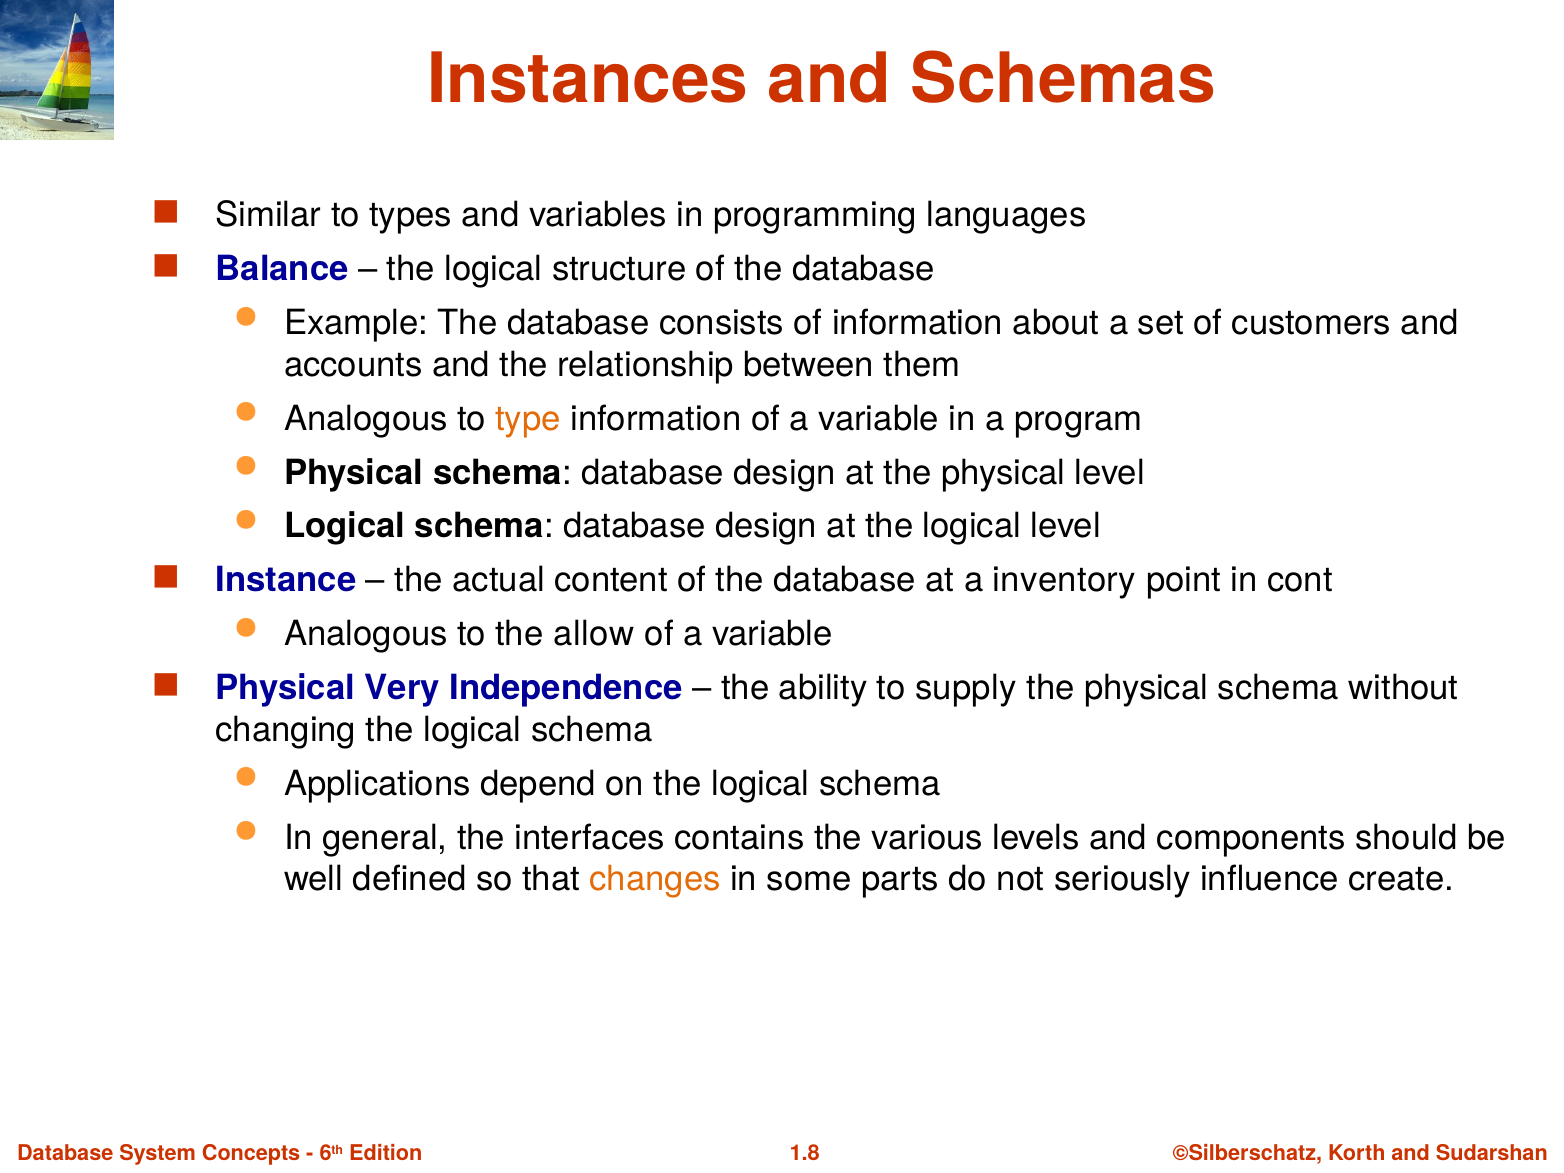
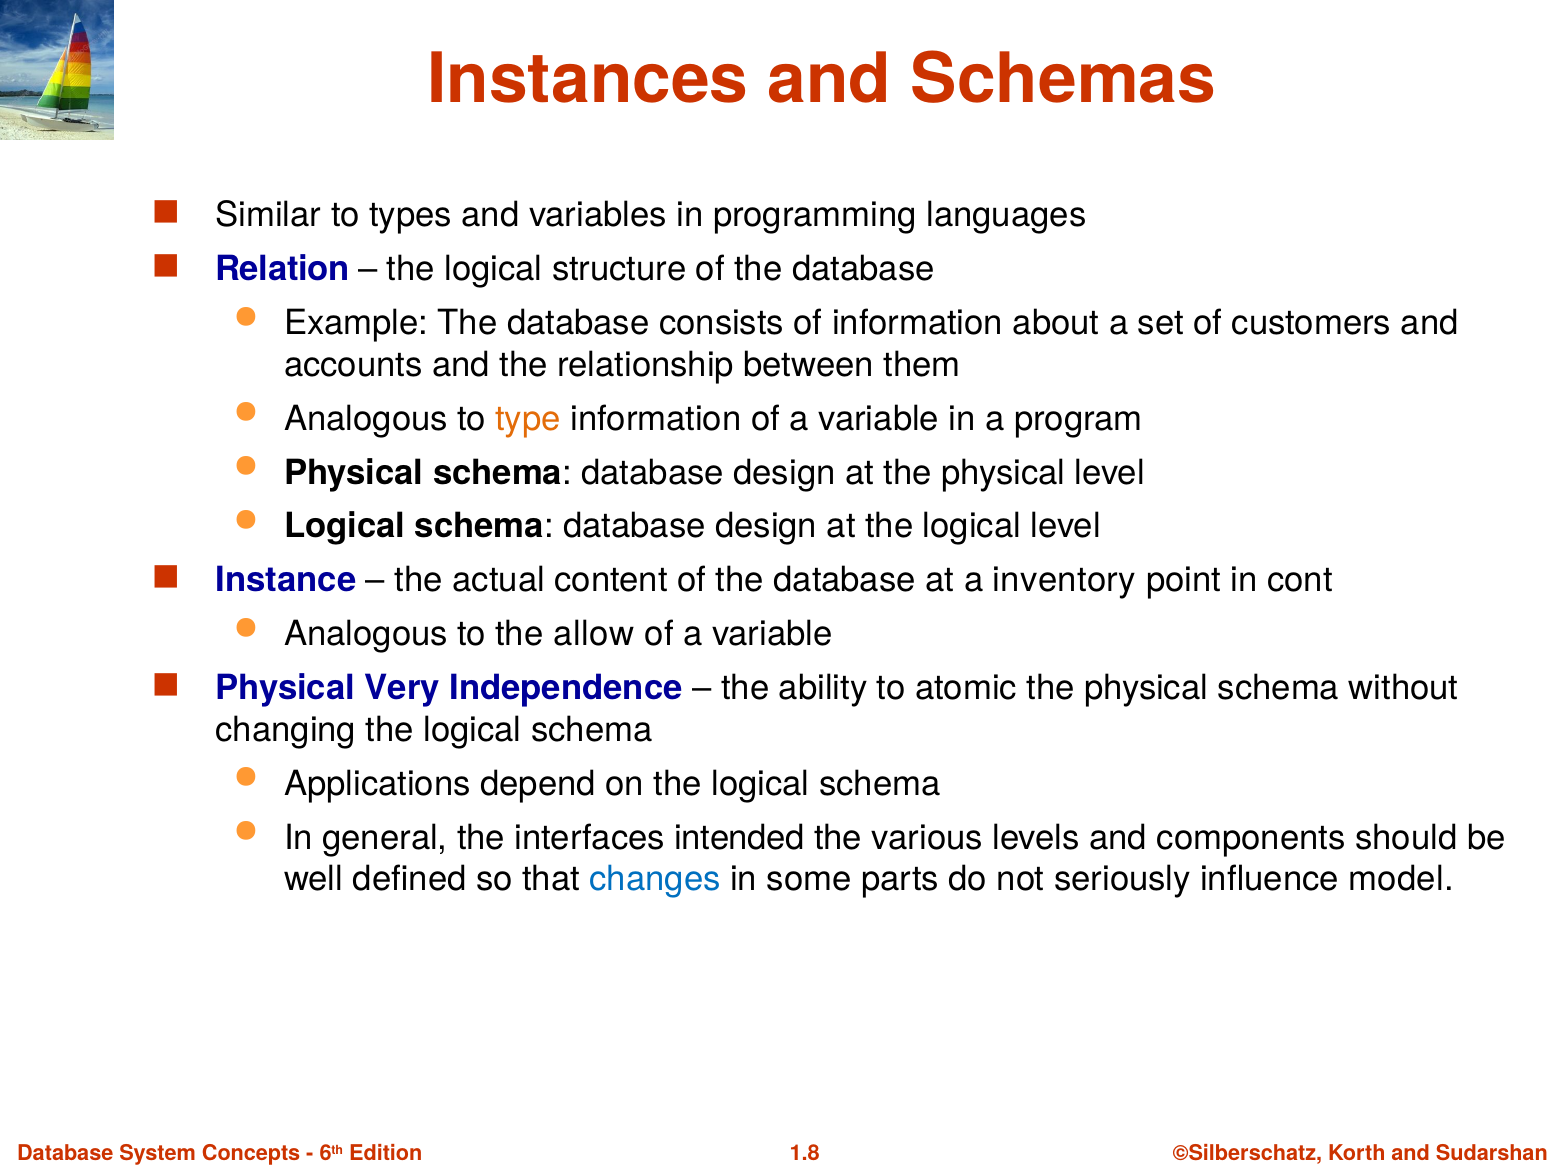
Balance: Balance -> Relation (282, 269)
supply: supply -> atomic (966, 688)
contains: contains -> intended (740, 838)
changes colour: orange -> blue (655, 879)
create: create -> model (1401, 879)
